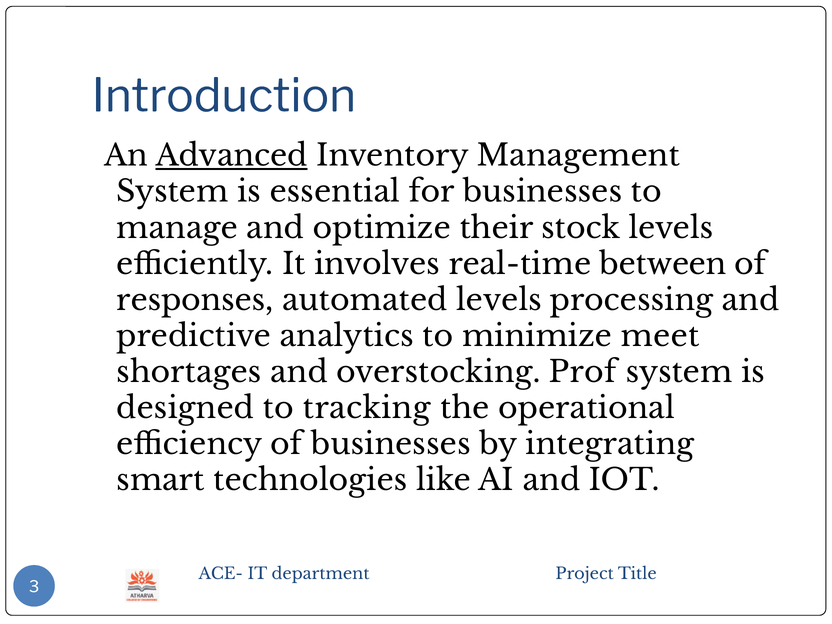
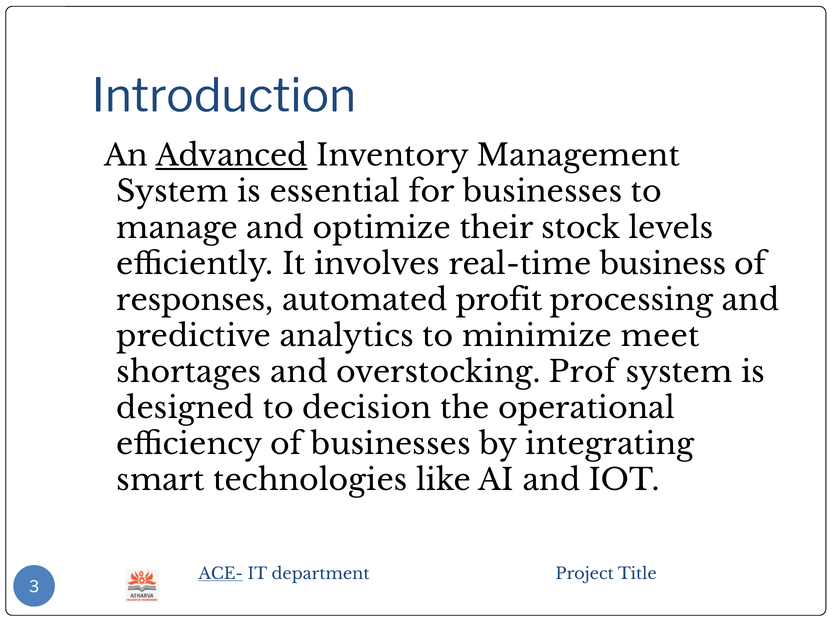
between: between -> business (663, 264)
automated levels: levels -> profit (499, 300)
tracking: tracking -> decision (367, 408)
ACE- underline: none -> present (221, 574)
